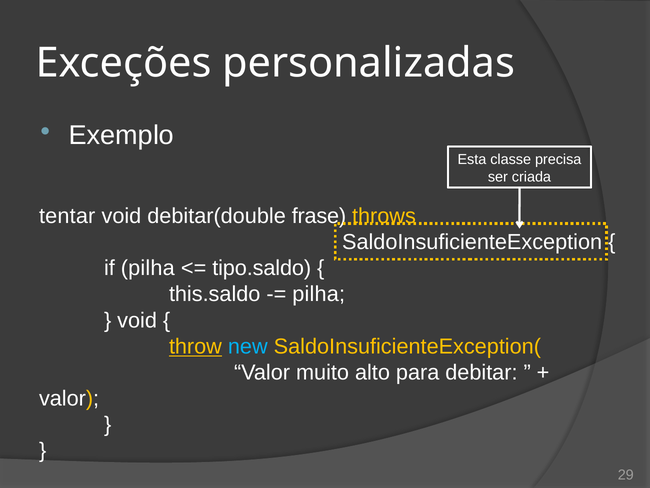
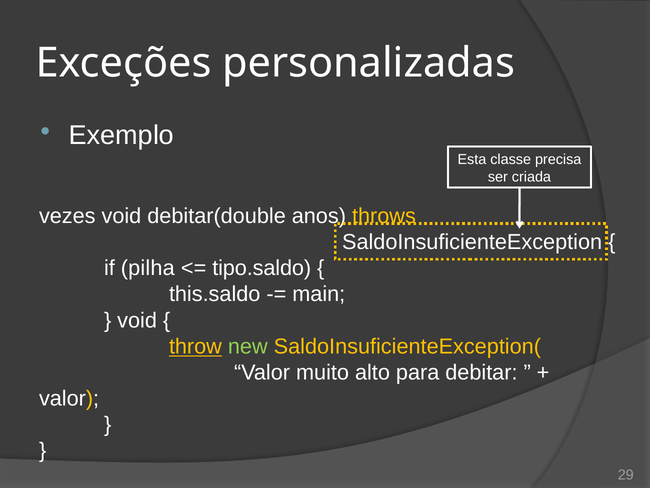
tentar: tentar -> vezes (67, 216)
frase: frase -> anos (319, 216)
pilha: pilha -> main (319, 294)
new colour: light blue -> light green (248, 346)
